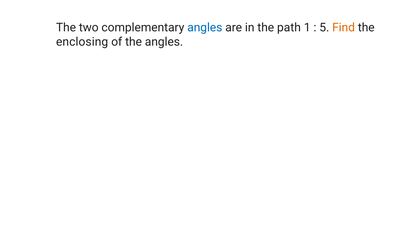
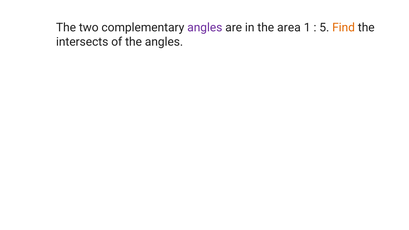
angles colour: blue -> purple (205, 28)
path: path -> area (289, 28)
enclosing: enclosing -> intersects (82, 42)
